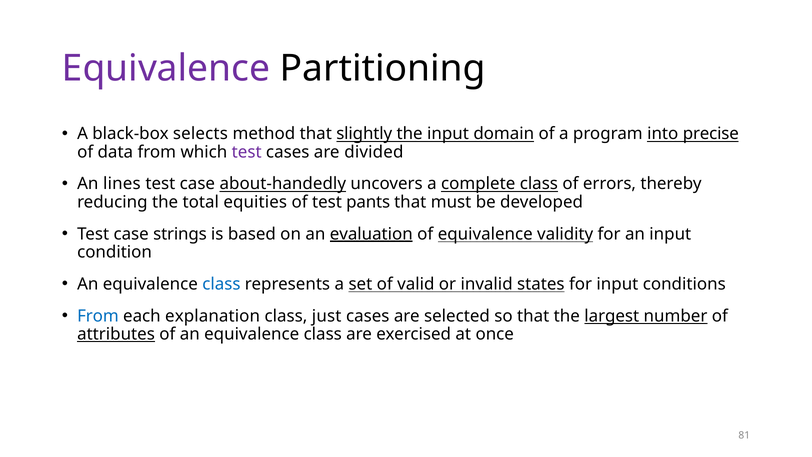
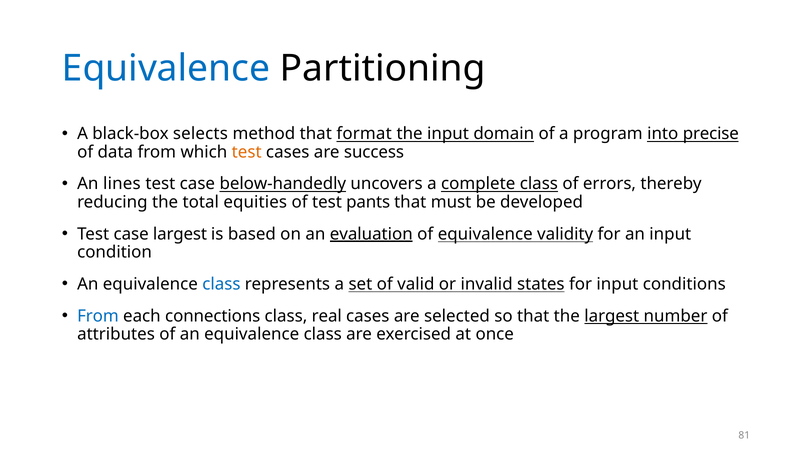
Equivalence colour: purple -> blue (166, 68)
slightly: slightly -> format (364, 134)
test colour: purple -> orange (247, 152)
divided: divided -> success (374, 152)
about-handedly: about-handedly -> below-handedly (283, 184)
case strings: strings -> largest (180, 234)
explanation: explanation -> connections (213, 316)
just: just -> real (327, 316)
attributes underline: present -> none (116, 334)
